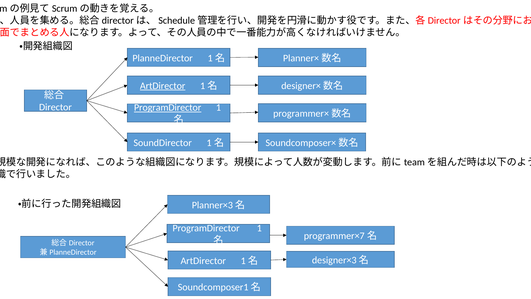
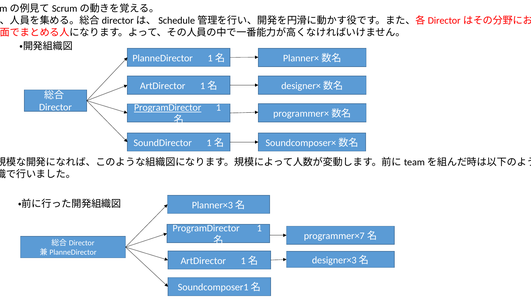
ArtDirector underline: present -> none (163, 86)
